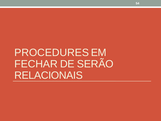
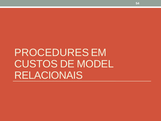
FECHAR: FECHAR -> CUSTOS (36, 64)
SERÃO: SERÃO -> MODEL (95, 64)
